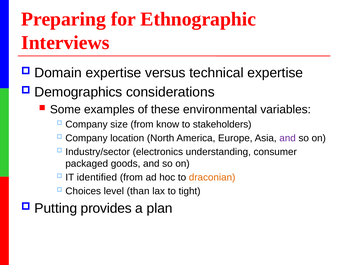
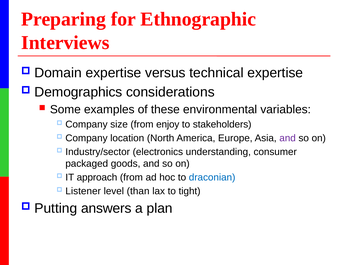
know: know -> enjoy (168, 125)
identified: identified -> approach (97, 178)
draconian colour: orange -> blue (212, 178)
Choices: Choices -> Listener (83, 191)
provides: provides -> answers (106, 209)
